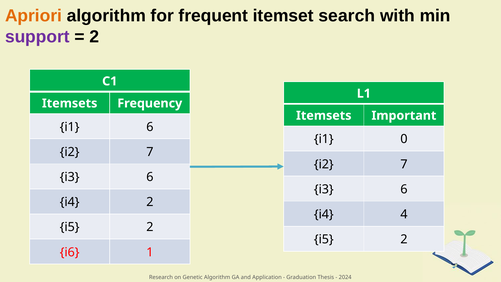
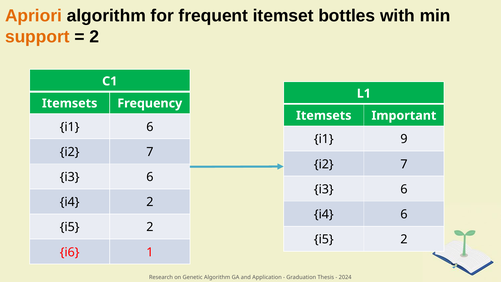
search: search -> bottles (347, 16)
support colour: purple -> orange (37, 37)
0: 0 -> 9 (404, 139)
i4 4: 4 -> 6 (404, 214)
